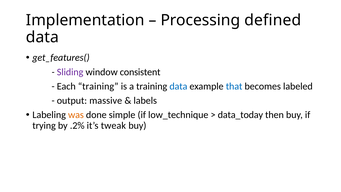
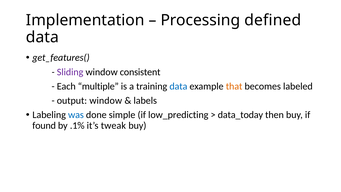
Each training: training -> multiple (98, 86)
that colour: blue -> orange (234, 86)
output massive: massive -> window (106, 101)
was colour: orange -> blue (76, 115)
low_technique: low_technique -> low_predicting (178, 115)
trying: trying -> found (44, 126)
.2%: .2% -> .1% (77, 126)
